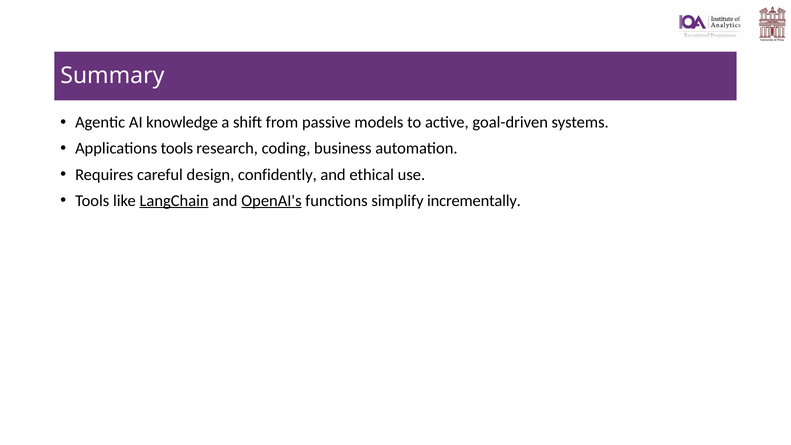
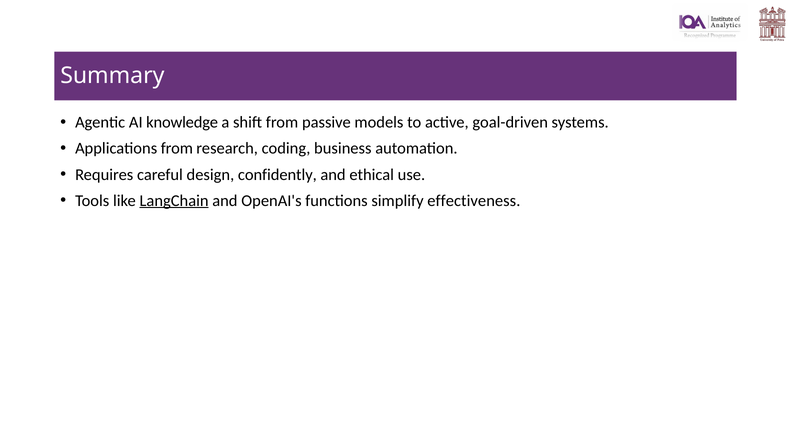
Applications tools: tools -> from (177, 148)
OpenAI's underline: present -> none (271, 201)
incrementally: incrementally -> effectiveness (474, 201)
